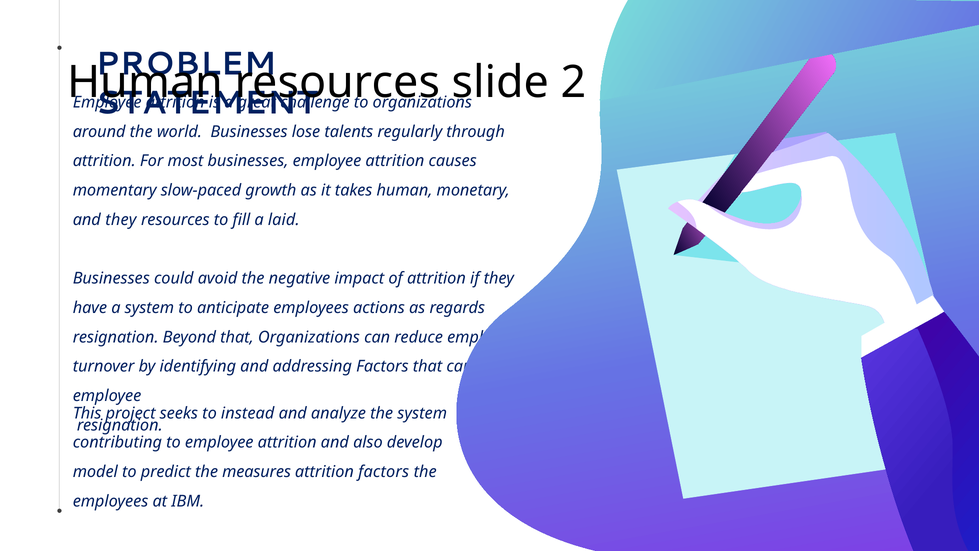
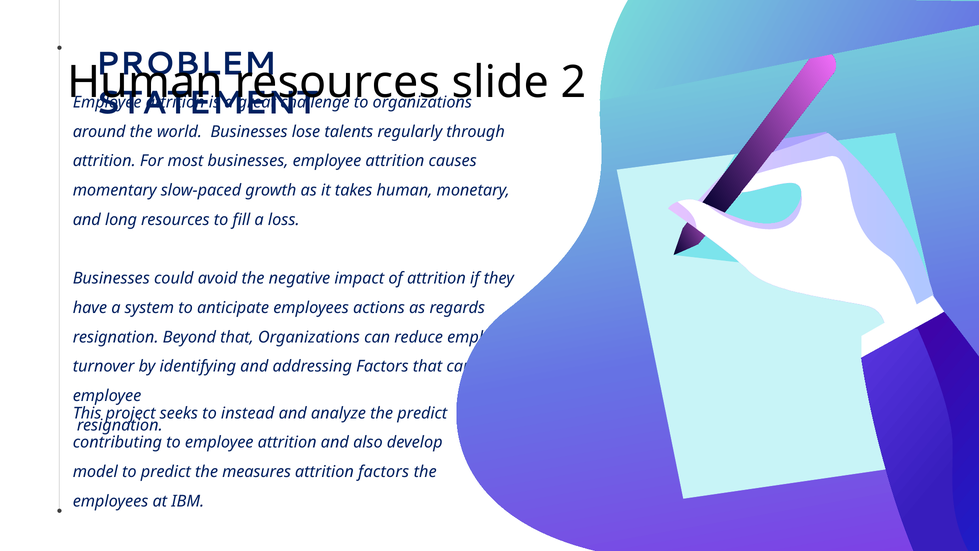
and they: they -> long (121, 220)
laid: laid -> loss (284, 220)
the system: system -> predict (422, 413)
